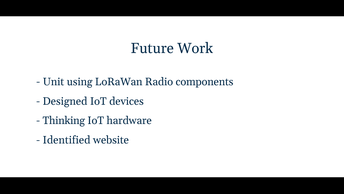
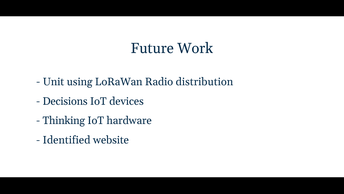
components: components -> distribution (204, 82)
Designed: Designed -> Decisions (65, 101)
